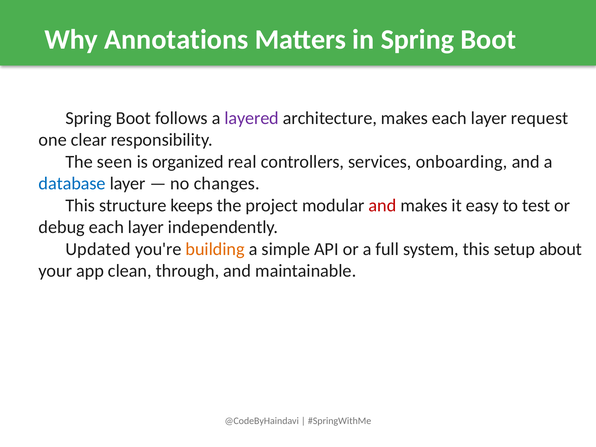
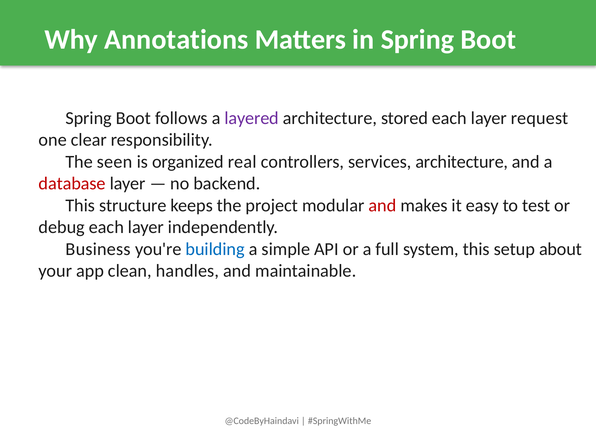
architecture makes: makes -> stored (404, 118)
services onboarding: onboarding -> architecture (462, 162)
database colour: blue -> red (72, 184)
changes: changes -> backend (227, 184)
Updated: Updated -> Business (98, 249)
building colour: orange -> blue (215, 249)
through: through -> handles (187, 271)
